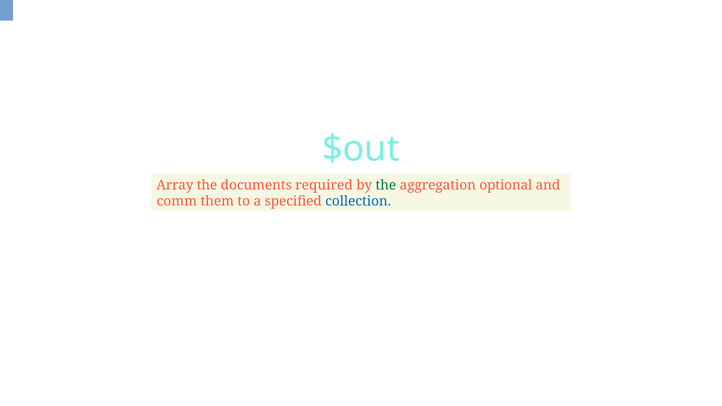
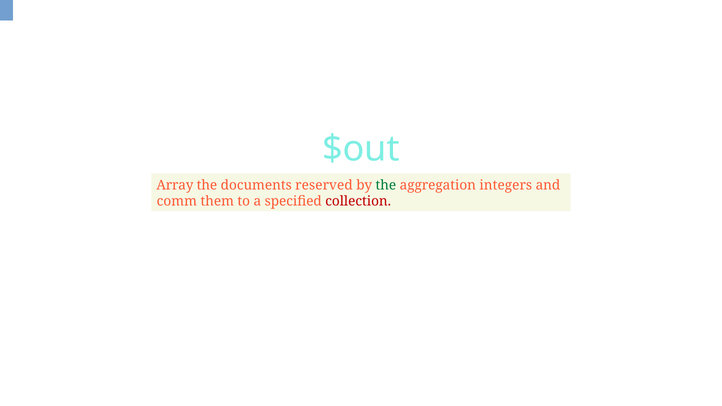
required: required -> reserved (324, 185)
optional: optional -> integers (506, 185)
collection colour: blue -> red (358, 201)
